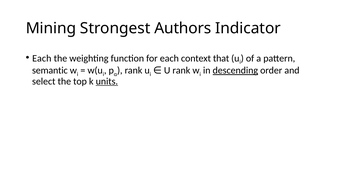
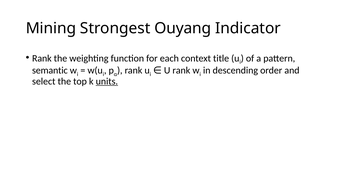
Authors: Authors -> Ouyang (183, 28)
Each: Each -> Rank (42, 58)
that: that -> title (221, 58)
descending underline: present -> none (235, 70)
